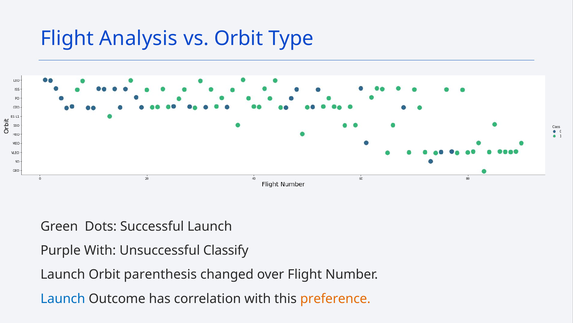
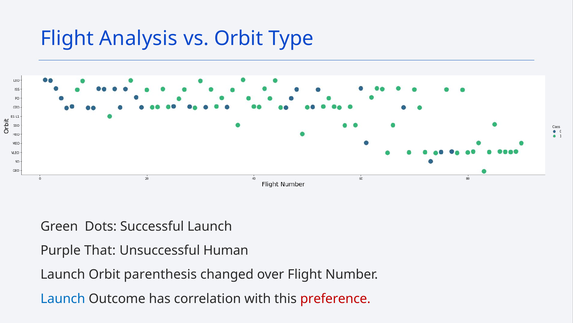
Purple With: With -> That (100, 250)
Classify: Classify -> Human (226, 250)
preference colour: orange -> red (335, 298)
